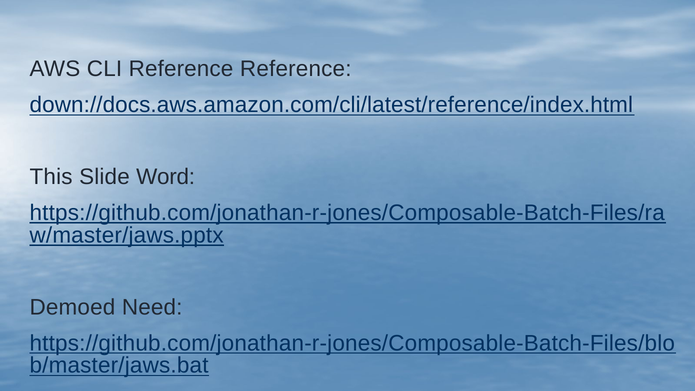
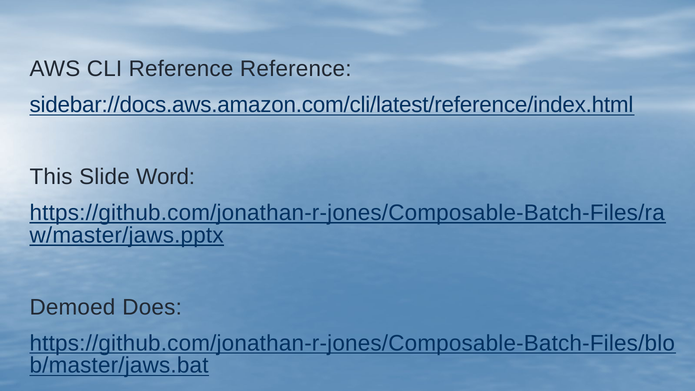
down://docs.aws.amazon.com/cli/latest/reference/index.html: down://docs.aws.amazon.com/cli/latest/reference/index.html -> sidebar://docs.aws.amazon.com/cli/latest/reference/index.html (331, 105)
Need: Need -> Does (152, 307)
